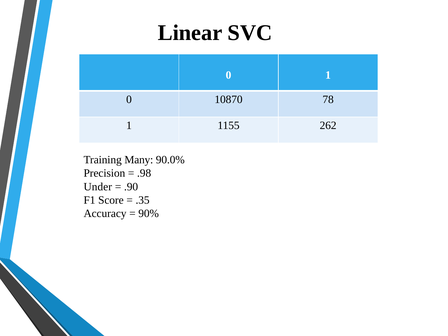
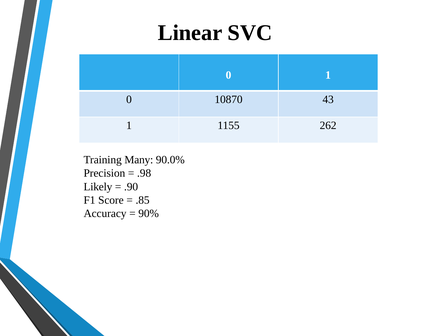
78: 78 -> 43 (328, 99)
Under: Under -> Likely (98, 187)
.35: .35 -> .85 (143, 200)
